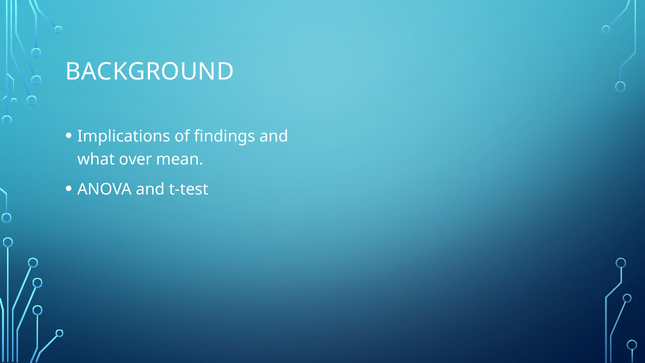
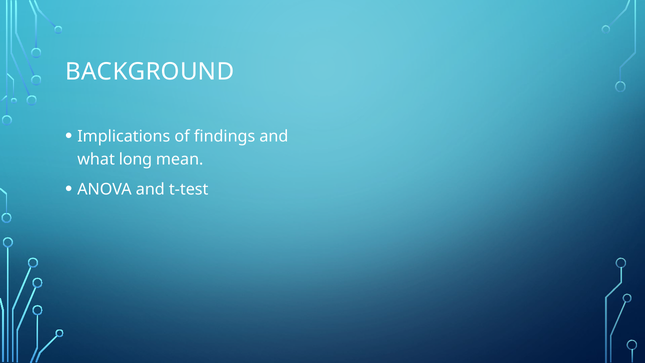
over: over -> long (135, 159)
